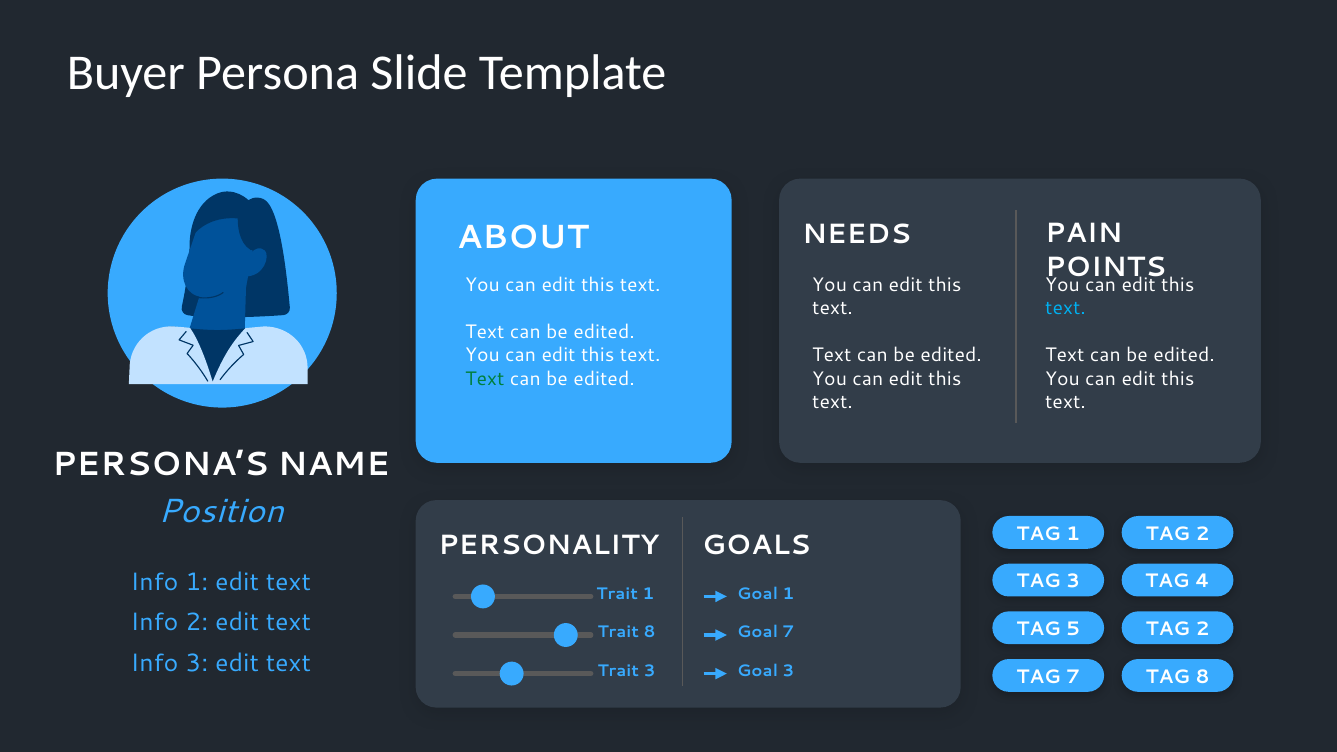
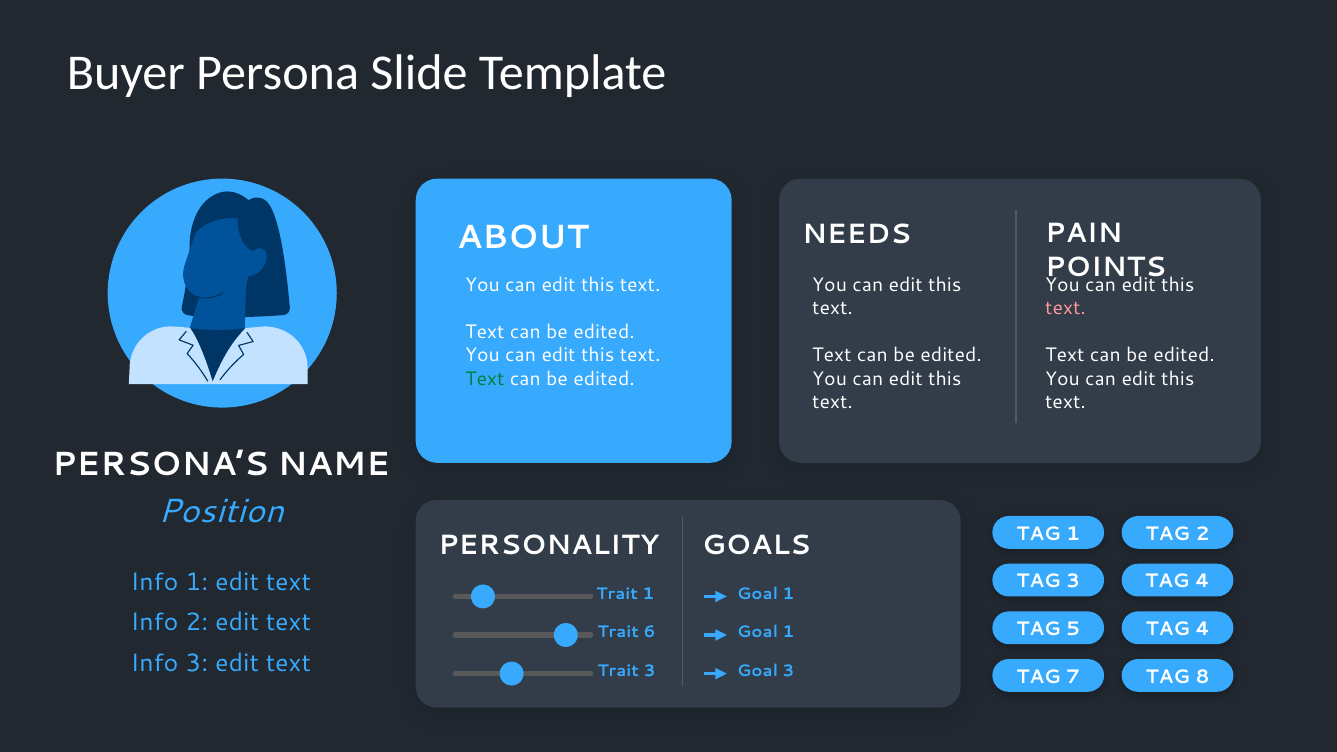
text colour: light blue -> pink (1065, 309)
5 TAG 2: 2 -> 4 (1203, 629)
Trait 8: 8 -> 6 (650, 632)
7: 7 -> 1 (788, 632)
